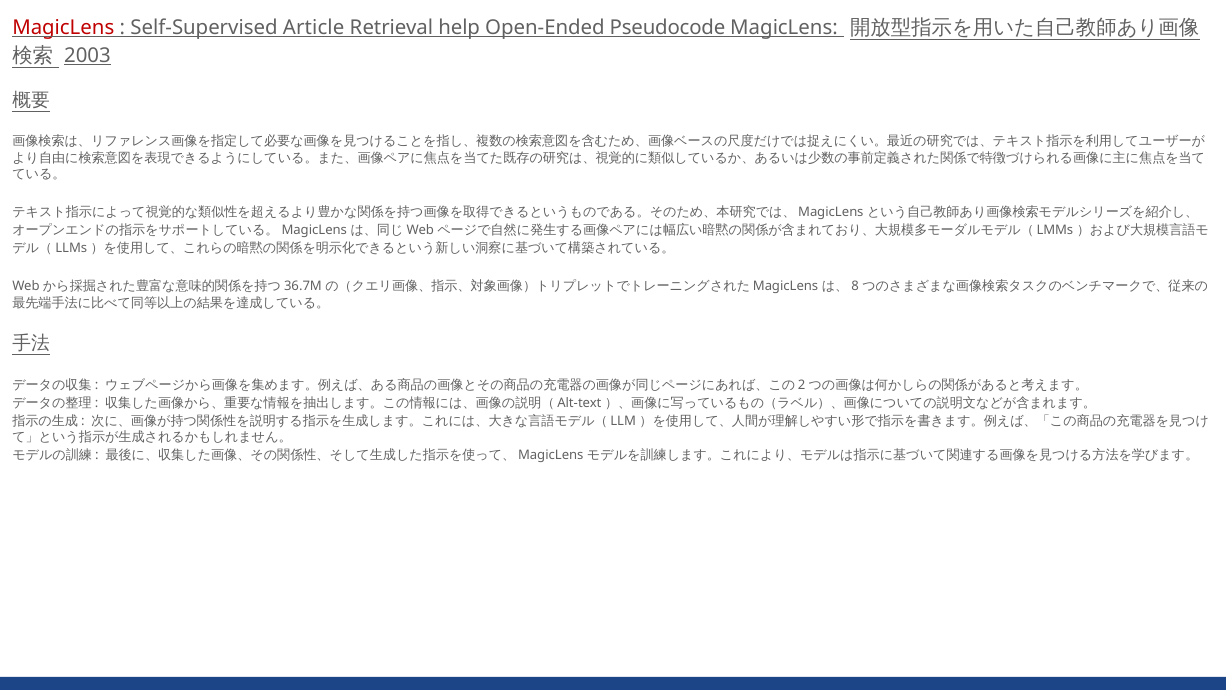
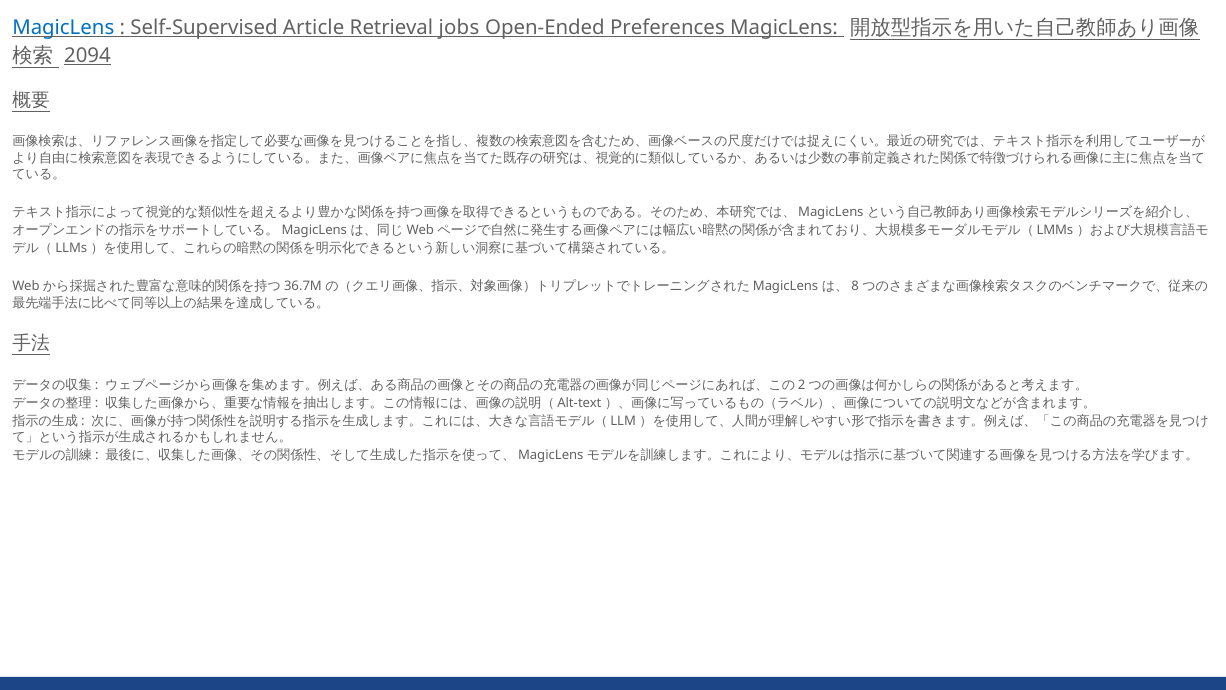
MagicLens colour: red -> blue (63, 27)
help: help -> jobs (459, 27)
Pseudocode: Pseudocode -> Preferences (667, 27)
2003: 2003 -> 2094 (87, 55)
